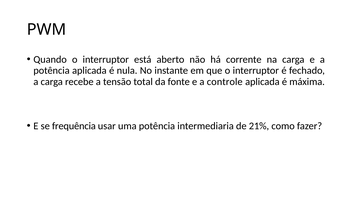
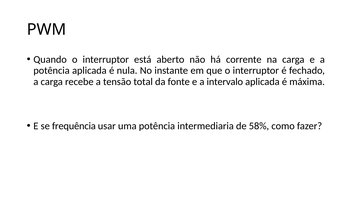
controle: controle -> intervalo (225, 82)
21%: 21% -> 58% (259, 126)
